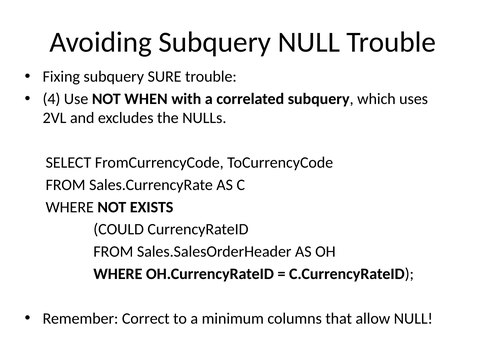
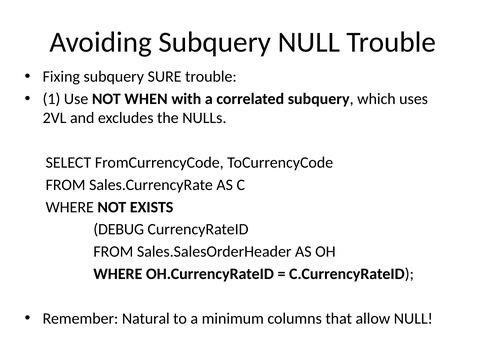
4: 4 -> 1 (51, 99)
COULD: COULD -> DEBUG (119, 230)
Correct: Correct -> Natural (146, 319)
